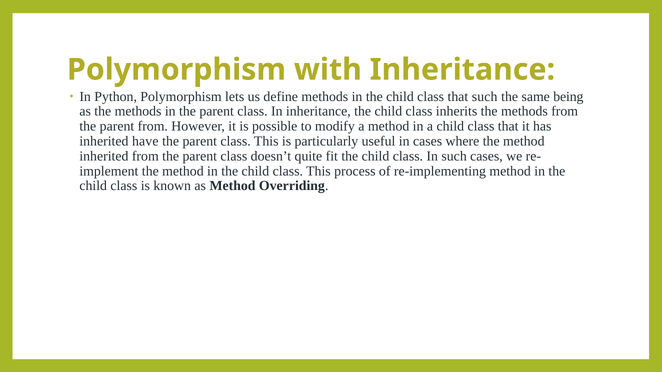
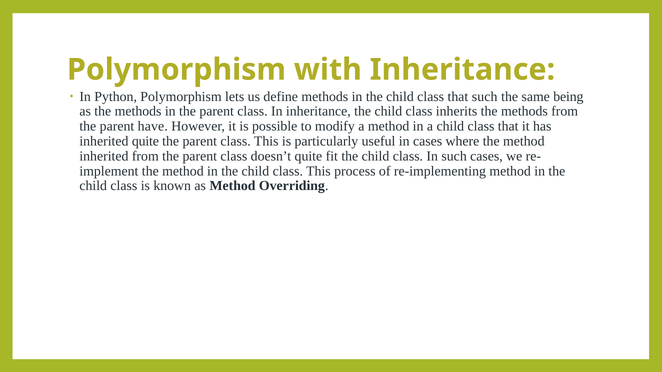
parent from: from -> have (153, 126)
inherited have: have -> quite (145, 141)
